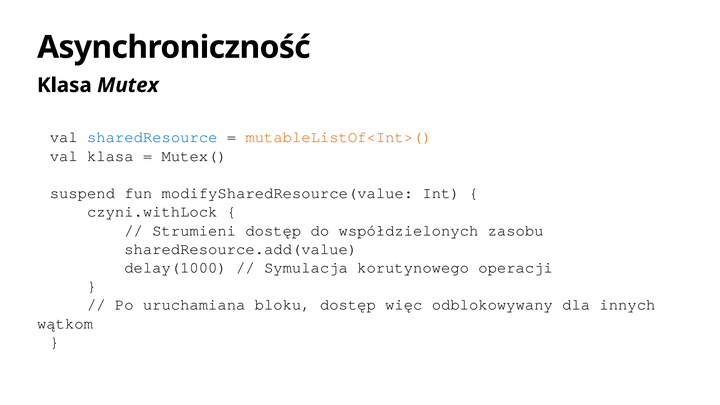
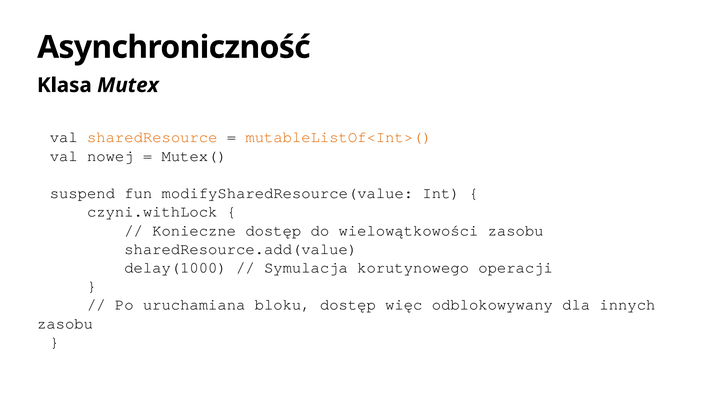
sharedResource colour: blue -> orange (152, 137)
val klasa: klasa -> nowej (110, 156)
Strumieni: Strumieni -> Konieczne (194, 230)
współdzielonych: współdzielonych -> wielowątkowości (408, 230)
wątkom: wątkom -> zasobu (65, 323)
